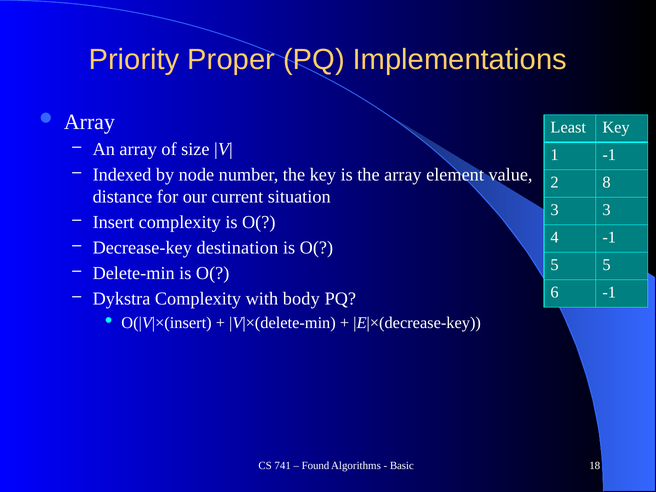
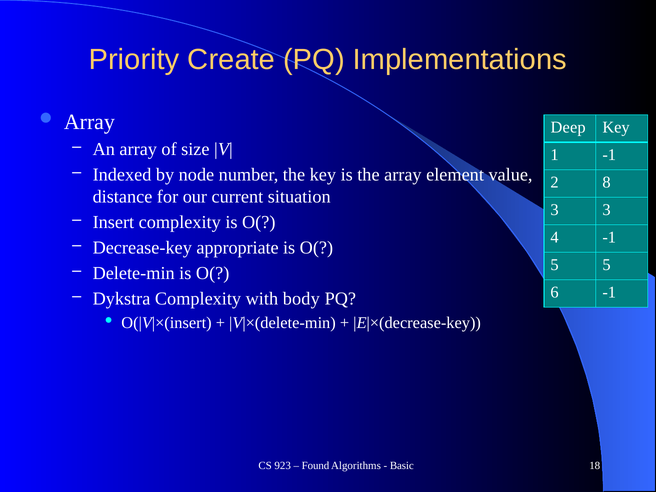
Proper: Proper -> Create (231, 59)
Least: Least -> Deep (568, 127)
destination: destination -> appropriate (238, 248)
741: 741 -> 923 (283, 465)
